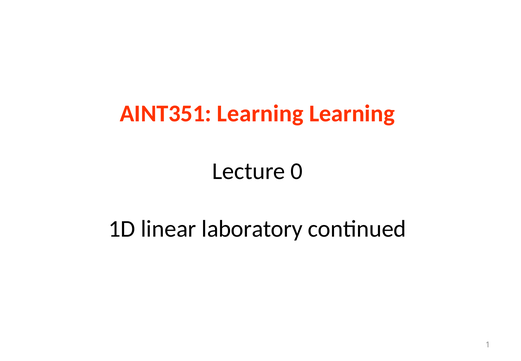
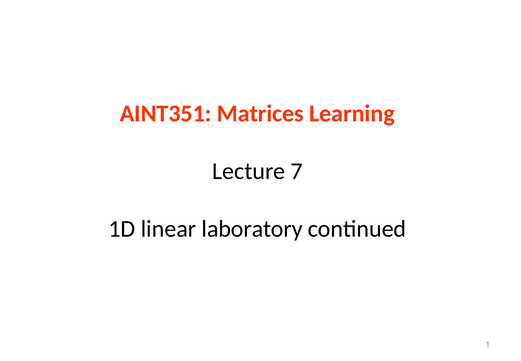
AINT351 Learning: Learning -> Matrices (260, 113)
0: 0 -> 7 (297, 171)
